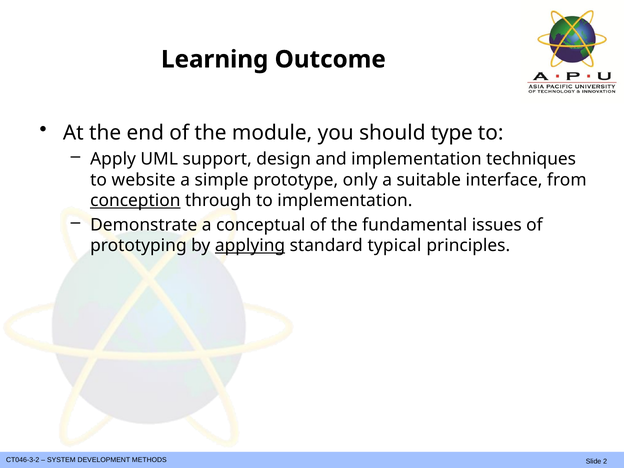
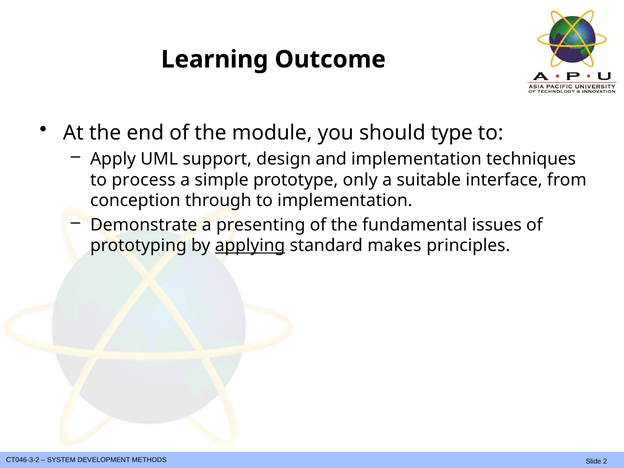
website: website -> process (144, 180)
conception underline: present -> none (135, 201)
conceptual: conceptual -> presenting (261, 225)
typical: typical -> makes (394, 246)
